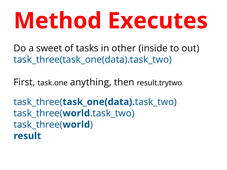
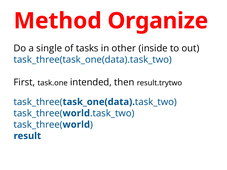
Executes: Executes -> Organize (158, 21)
sweet: sweet -> single (49, 48)
anything: anything -> intended (91, 82)
